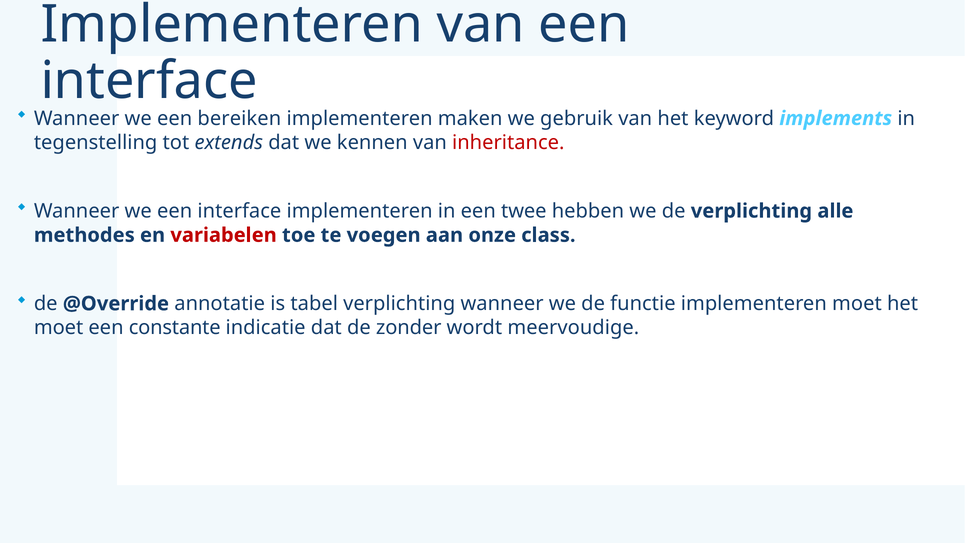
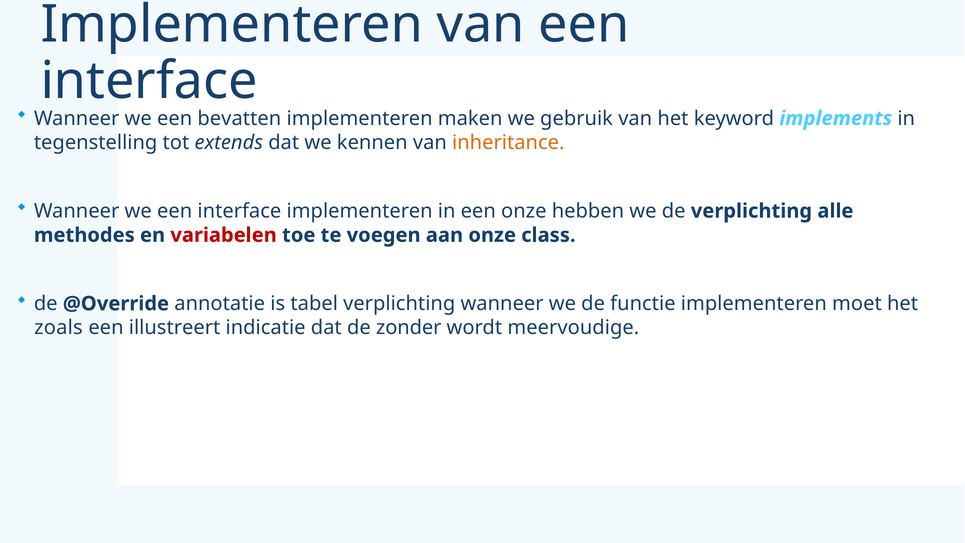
bereiken: bereiken -> bevatten (239, 118)
inheritance colour: red -> orange (508, 142)
een twee: twee -> onze (524, 211)
moet: moet -> zoals (58, 328)
constante: constante -> illustreert (175, 328)
